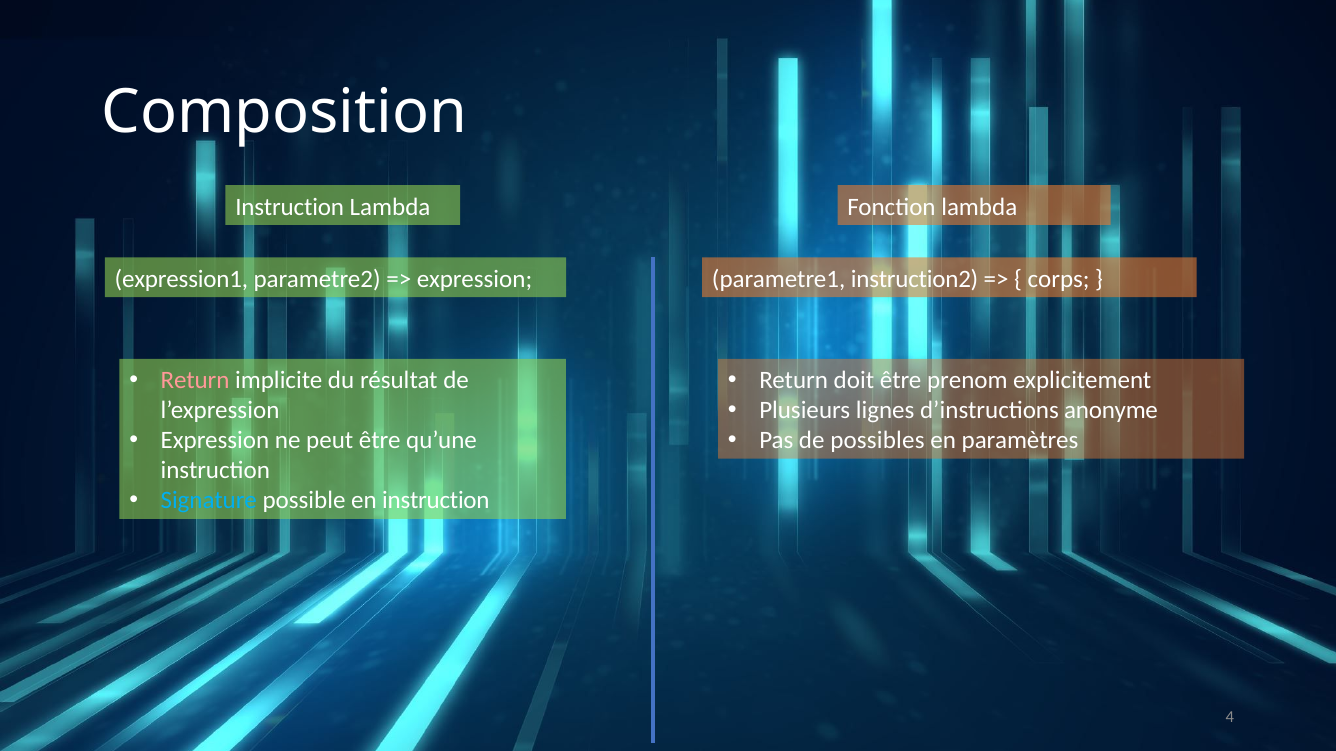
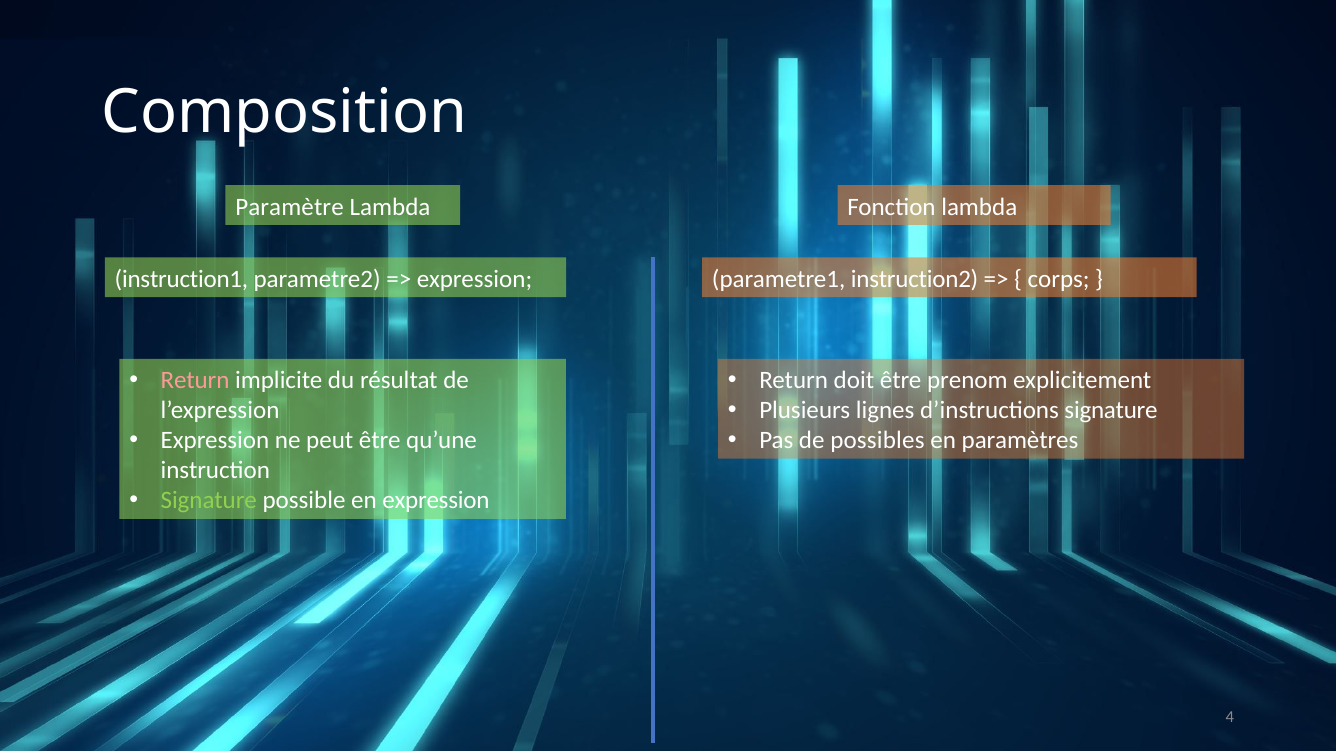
Instruction: Instruction -> Paramètre (290, 207)
expression1: expression1 -> instruction1 (181, 279)
d’instructions anonyme: anonyme -> signature (1111, 411)
Signature colour: light blue -> light green (209, 501)
en instruction: instruction -> expression (436, 501)
